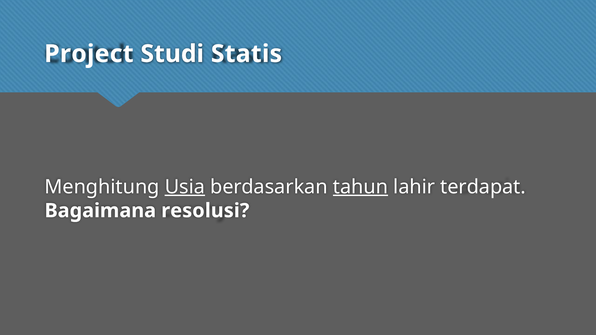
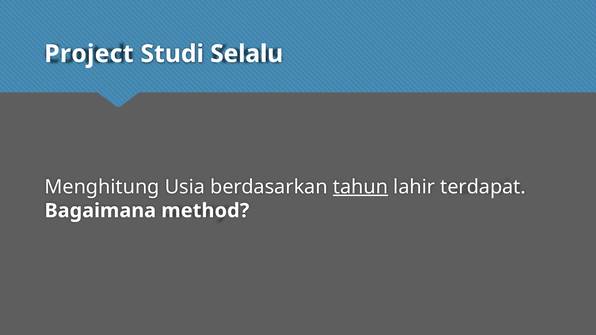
Statis: Statis -> Selalu (247, 54)
Usia underline: present -> none (185, 187)
resolusi: resolusi -> method (205, 211)
